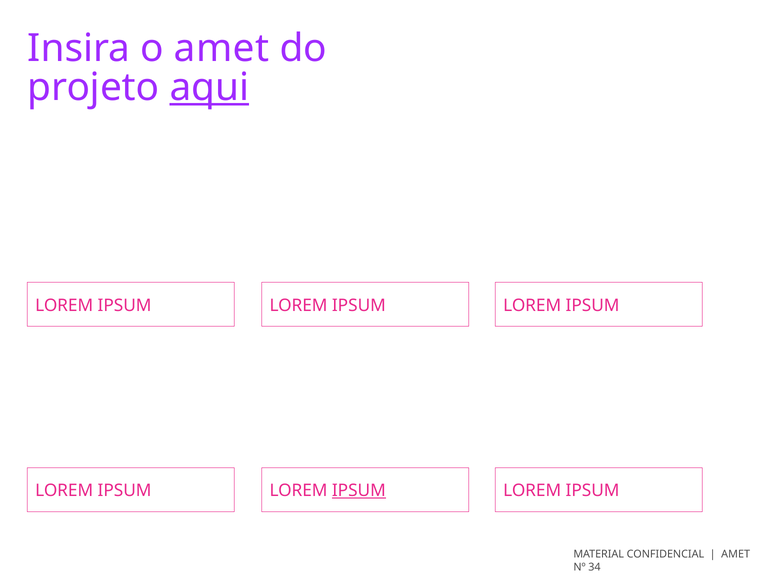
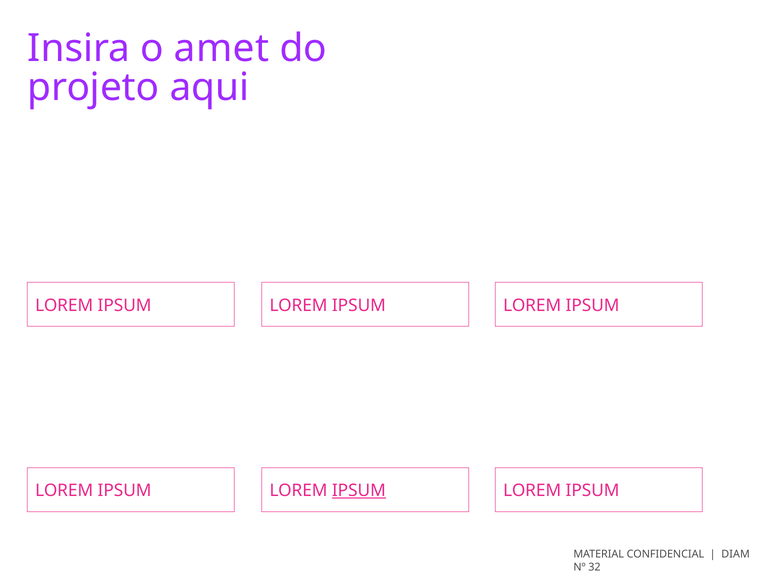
aqui underline: present -> none (209, 87)
AMET: AMET -> DIAM (736, 554)
34: 34 -> 32 (594, 567)
